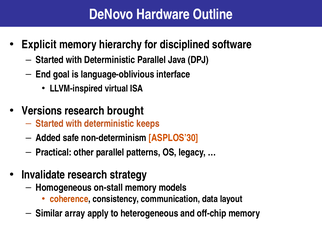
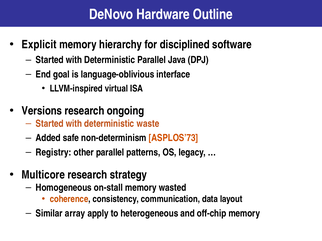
brought: brought -> ongoing (126, 111)
keeps: keeps -> waste (148, 124)
ASPLOS’30: ASPLOS’30 -> ASPLOS’73 (173, 138)
Practical: Practical -> Registry (54, 153)
Invalidate: Invalidate -> Multicore (43, 175)
models: models -> wasted (173, 188)
